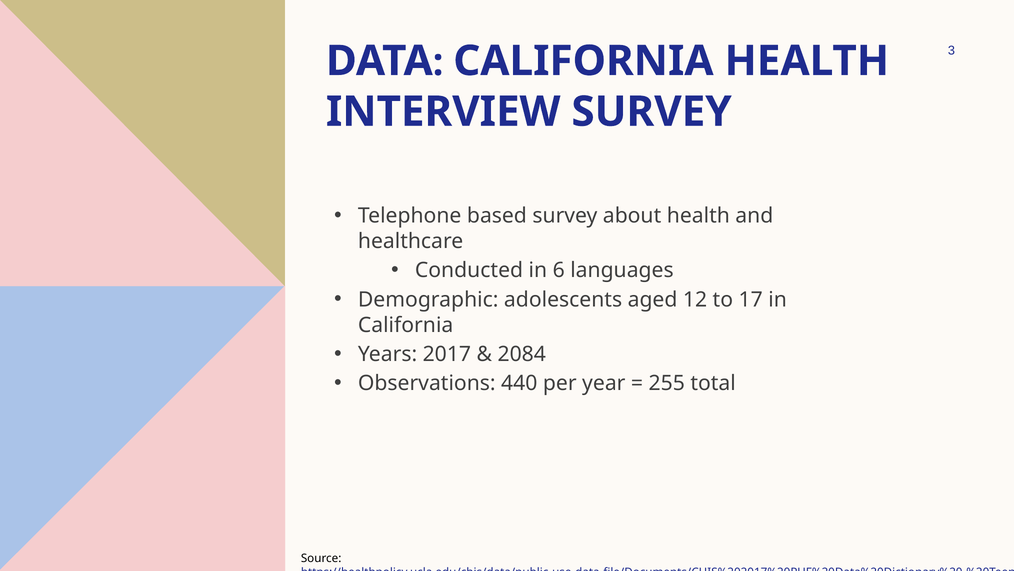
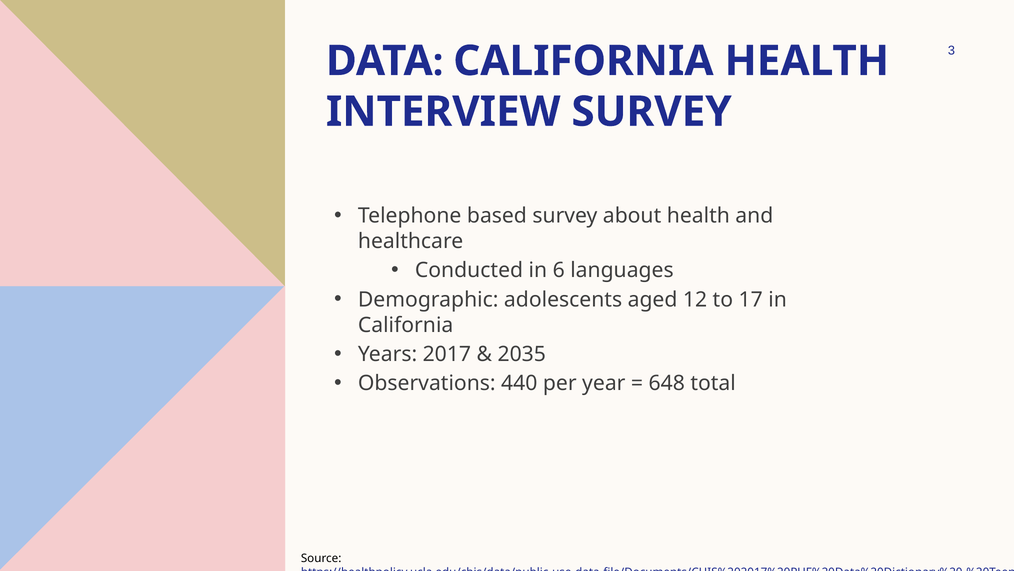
2084: 2084 -> 2035 (522, 354)
255: 255 -> 648 (667, 383)
